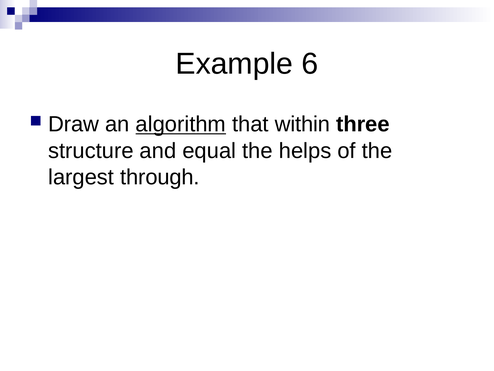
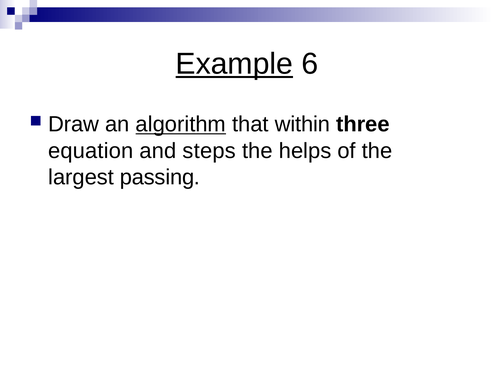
Example underline: none -> present (234, 64)
structure: structure -> equation (91, 151)
equal: equal -> steps (209, 151)
through: through -> passing (160, 177)
